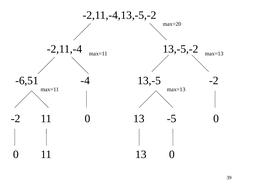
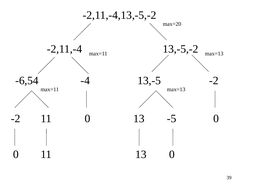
-6,51: -6,51 -> -6,54 (27, 80)
